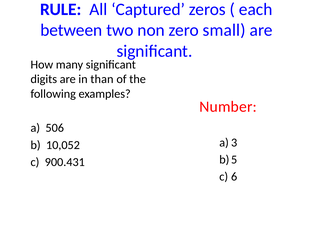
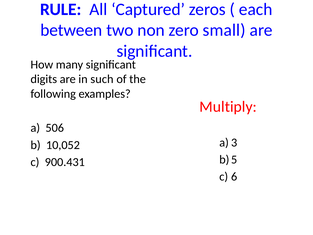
than: than -> such (102, 79)
Number: Number -> Multiply (228, 106)
